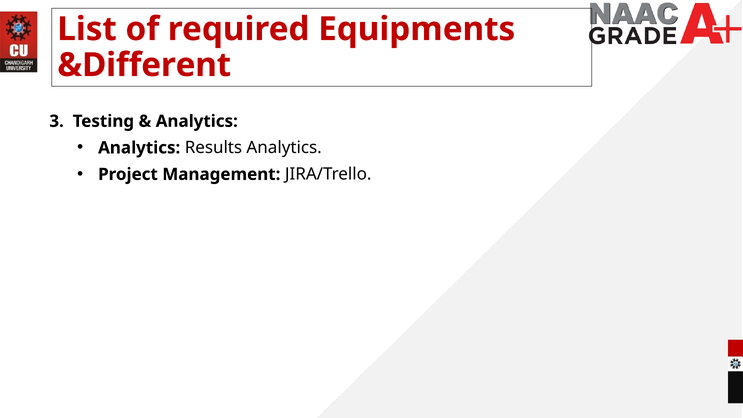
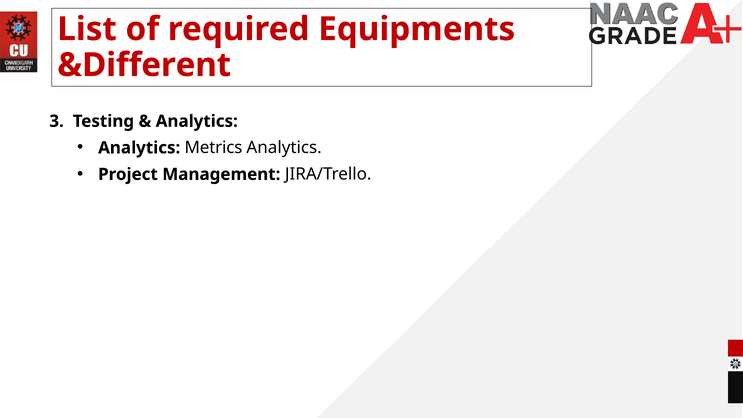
Results: Results -> Metrics (214, 148)
